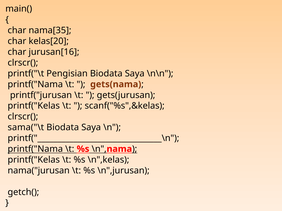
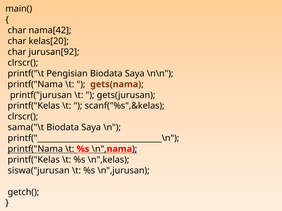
nama[35: nama[35 -> nama[42 (50, 30)
jurusan[16: jurusan[16 -> jurusan[92 (54, 52)
nama("jurusan: nama("jurusan -> siswa("jurusan (39, 171)
